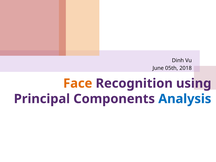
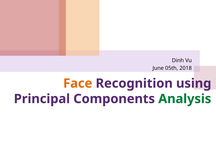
Analysis colour: blue -> green (185, 99)
